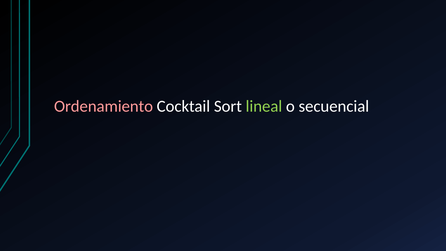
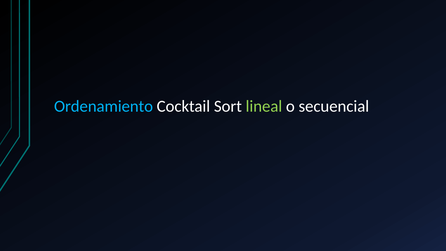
Ordenamiento colour: pink -> light blue (104, 106)
